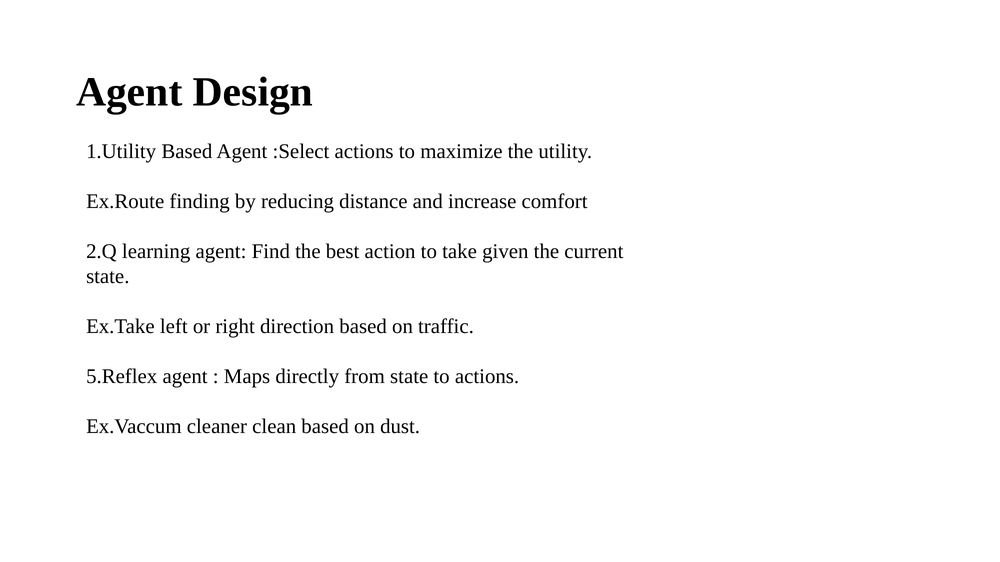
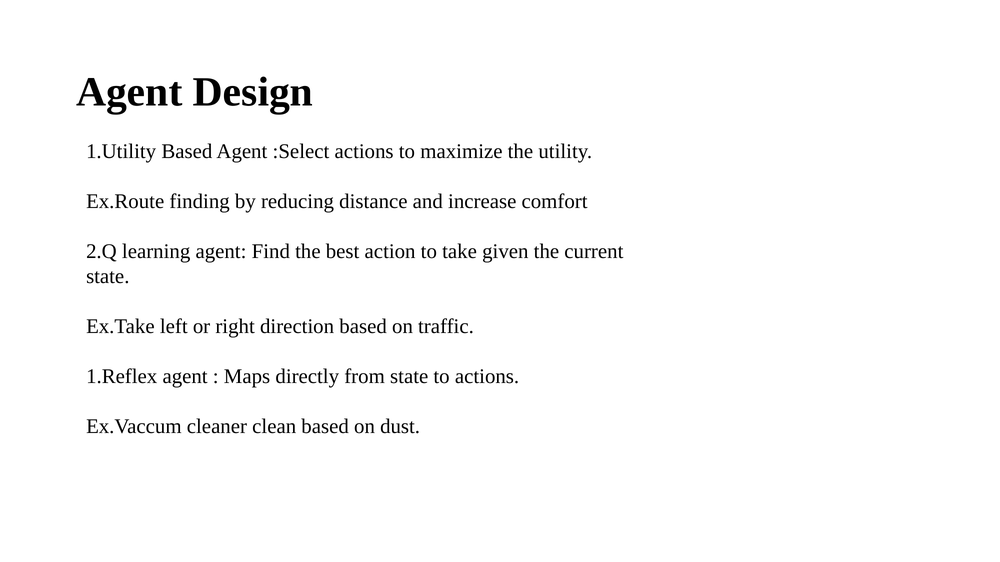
5.Reflex: 5.Reflex -> 1.Reflex (122, 377)
